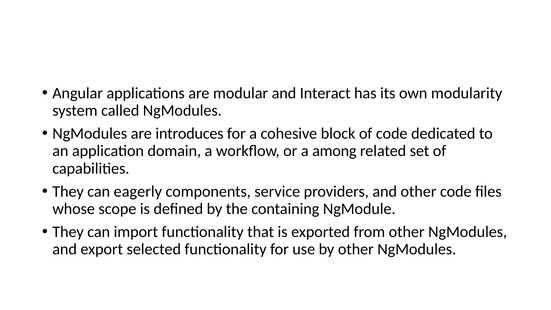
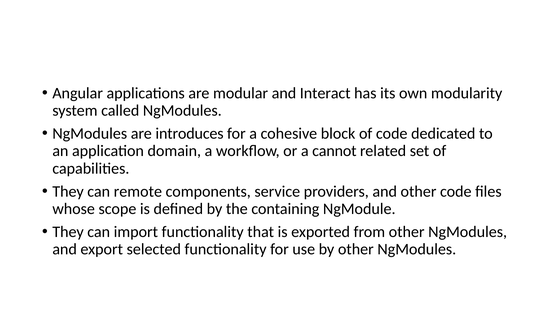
among: among -> cannot (334, 151)
eagerly: eagerly -> remote (138, 191)
